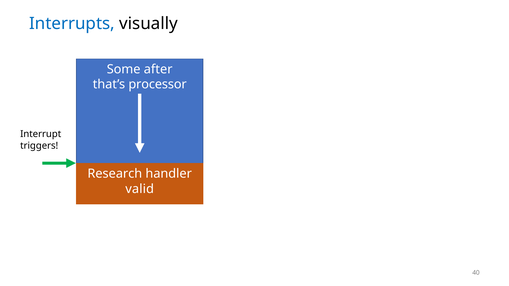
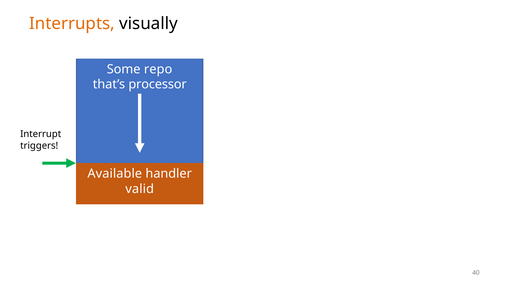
Interrupts colour: blue -> orange (72, 24)
after: after -> repo (158, 69)
Research: Research -> Available (115, 174)
